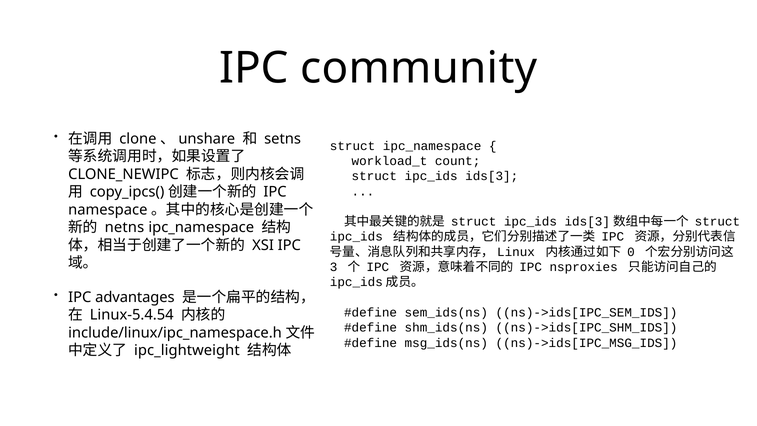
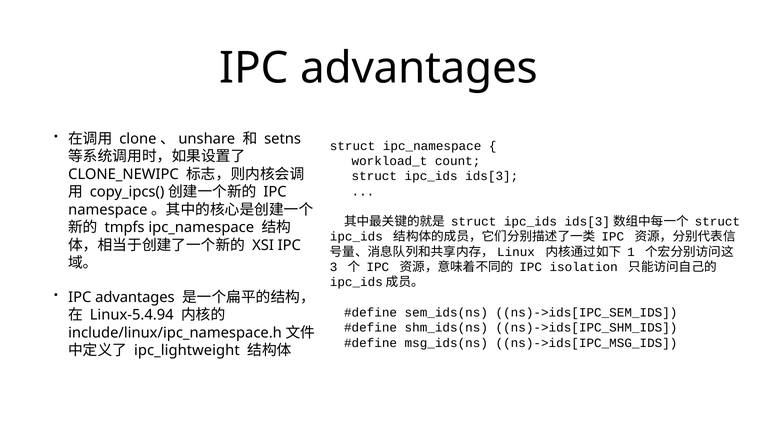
community: community -> advantages (419, 68)
netns: netns -> tmpfs (125, 227)
0: 0 -> 1 (631, 252)
nsproxies: nsproxies -> isolation (584, 267)
Linux-5.4.54: Linux-5.4.54 -> Linux-5.4.94 (132, 315)
